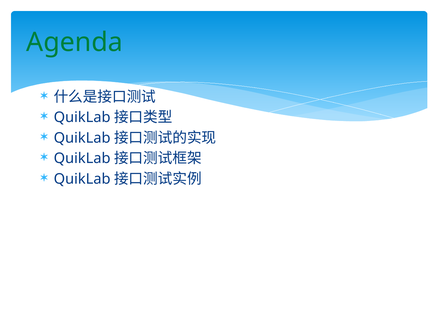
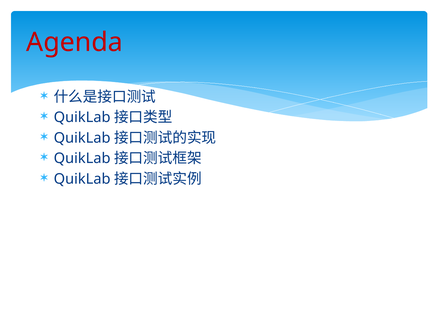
Agenda colour: green -> red (75, 42)
